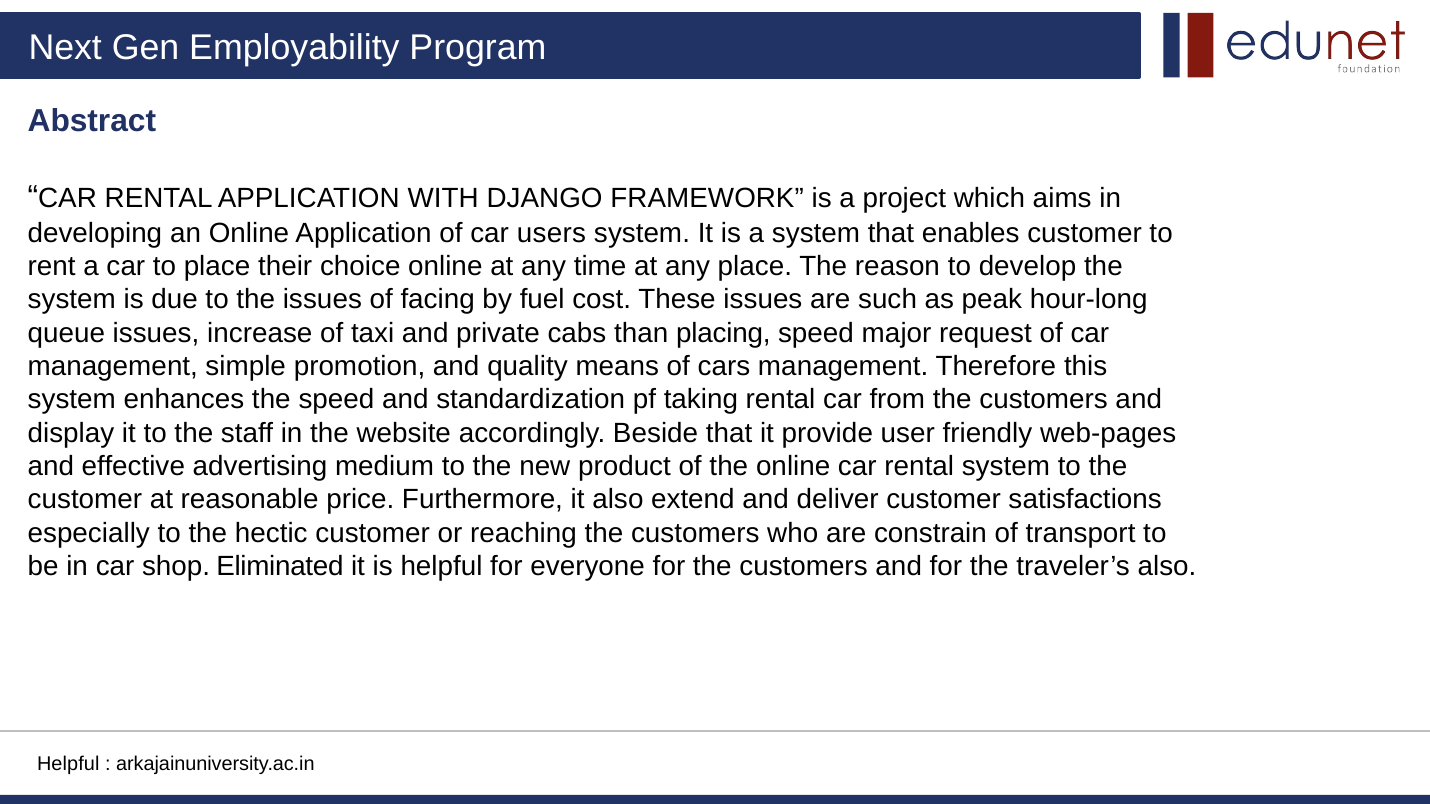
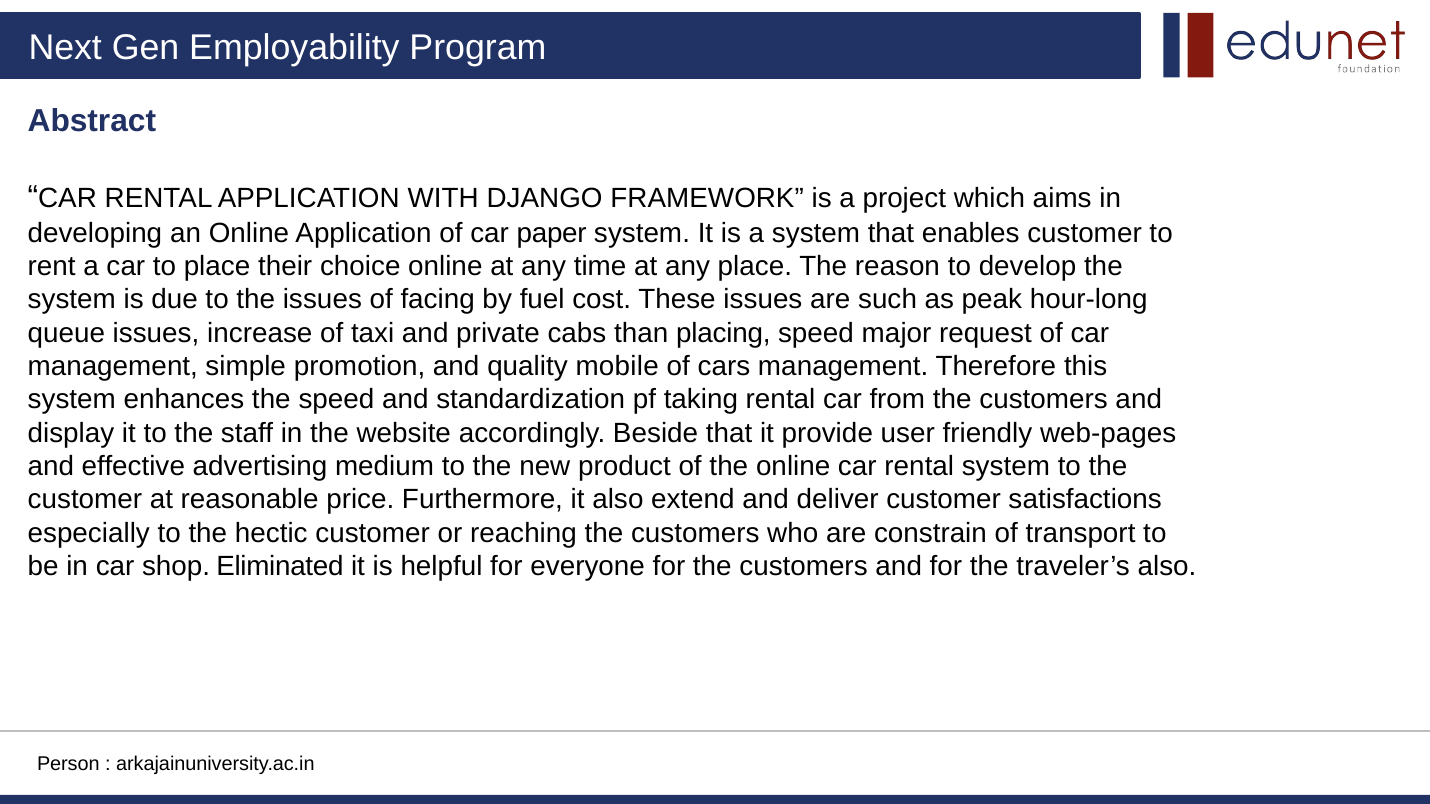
users: users -> paper (552, 233)
means: means -> mobile (617, 367)
Helpful: Helpful -> Person (68, 765)
